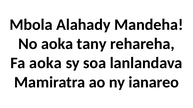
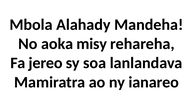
tany: tany -> misy (92, 44)
Fa aoka: aoka -> jereo (46, 63)
